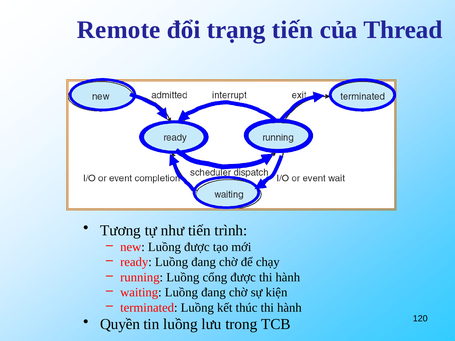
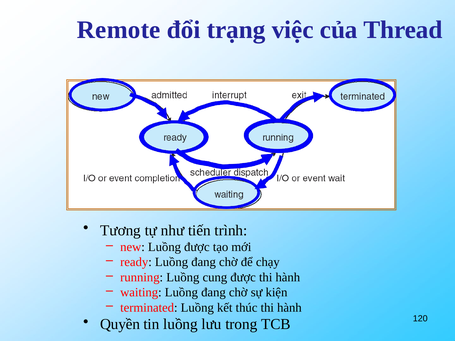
trạng tiến: tiến -> việc (293, 30)
cổng: cổng -> cung (215, 277)
